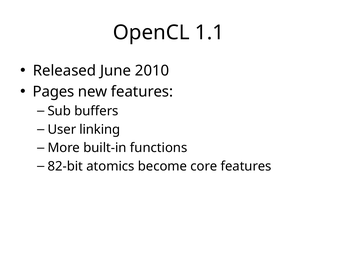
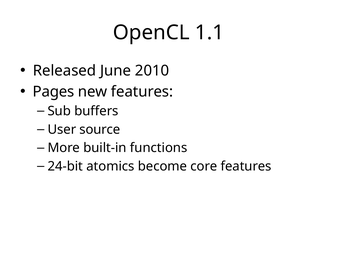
linking: linking -> source (100, 129)
82-bit: 82-bit -> 24-bit (65, 166)
